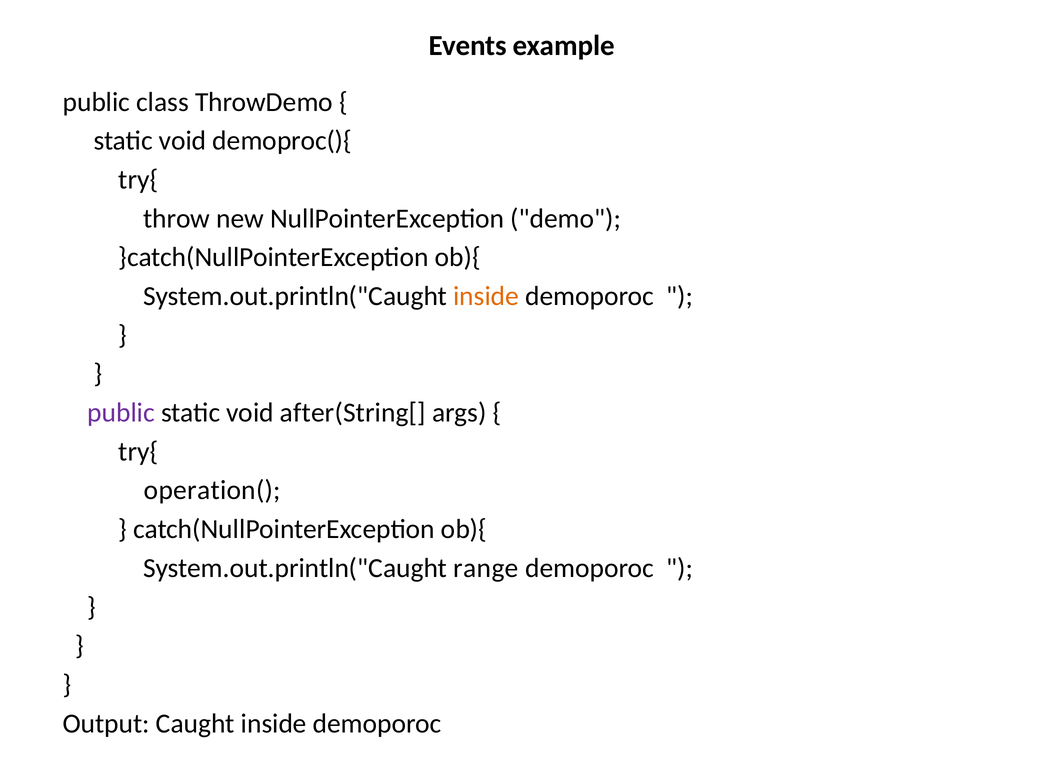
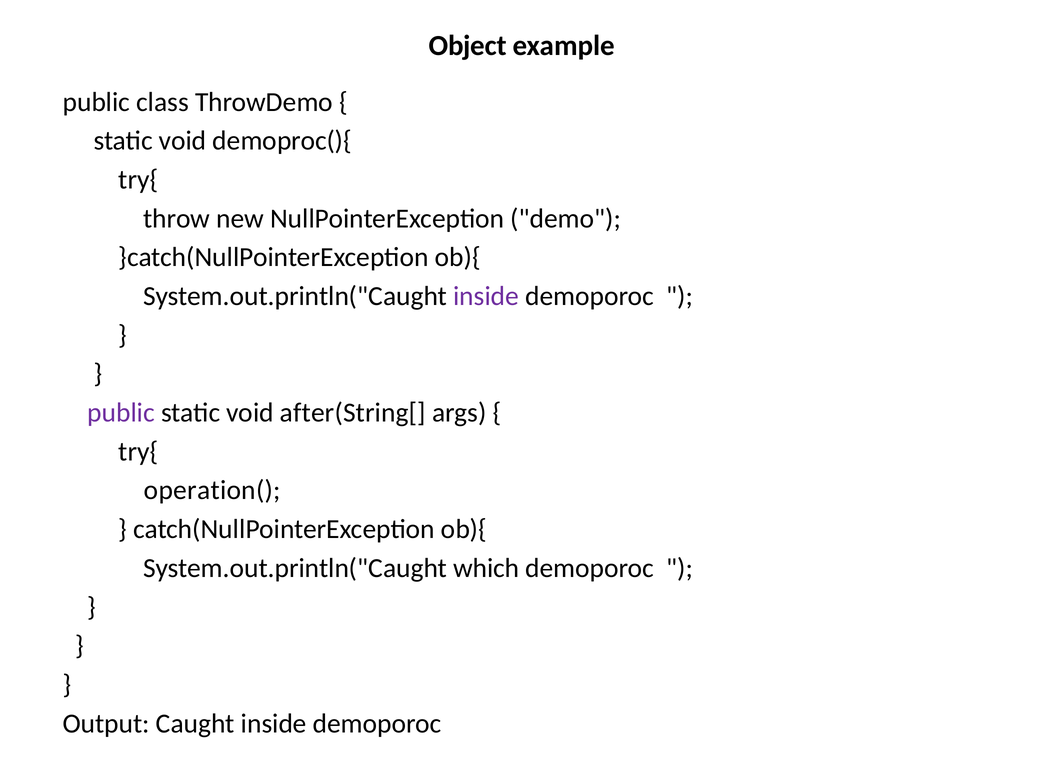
Events: Events -> Object (468, 46)
inside colour: orange -> purple (486, 296)
range: range -> which (486, 568)
